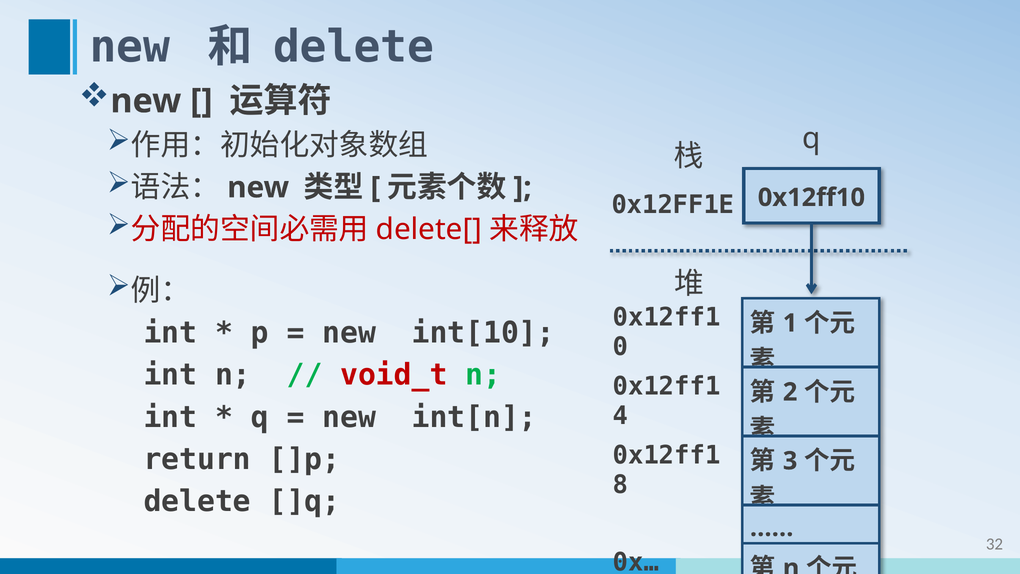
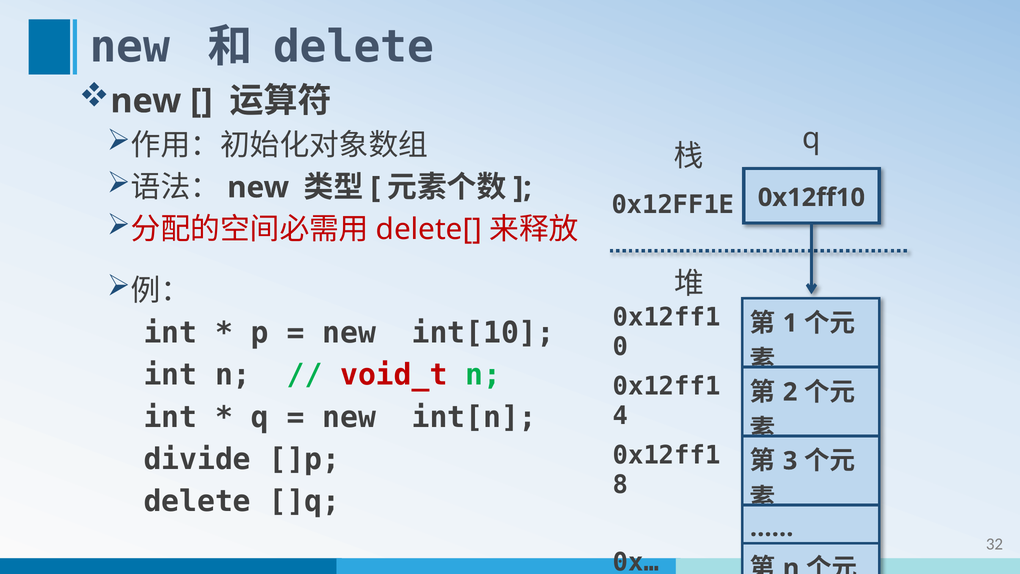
return: return -> divide (197, 459)
